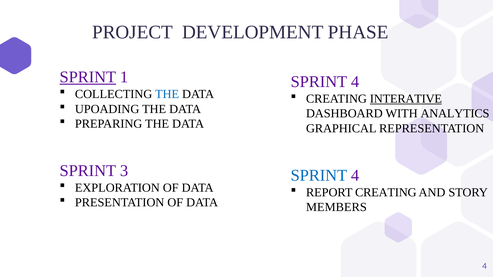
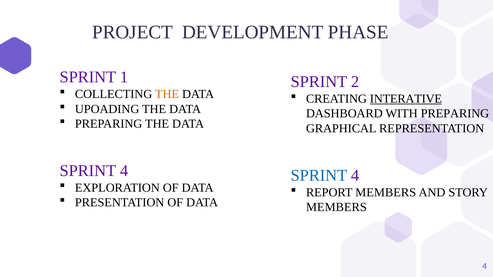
SPRINT underline: present -> none (88, 77)
4: 4 -> 2 (355, 82)
THE colour: blue -> orange (167, 94)
WITH ANALYTICS: ANALYTICS -> PREPARING (455, 114)
3: 3 -> 4 (124, 171)
REPORT CREATING: CREATING -> MEMBERS (386, 193)
